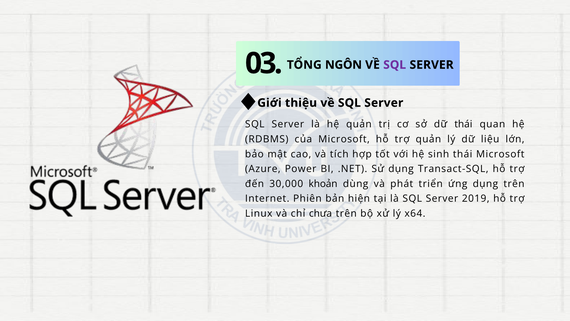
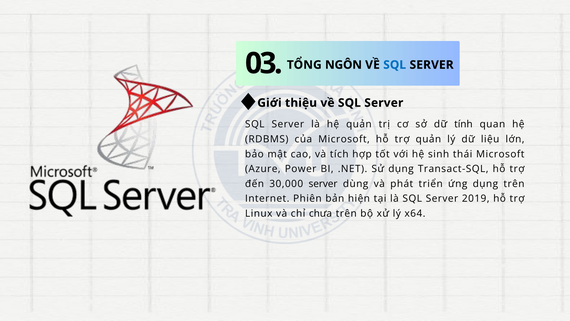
SQL colour: purple -> blue (395, 65)
dữ thái: thái -> tính (463, 124)
30,000 khoản: khoản -> server (323, 184)
